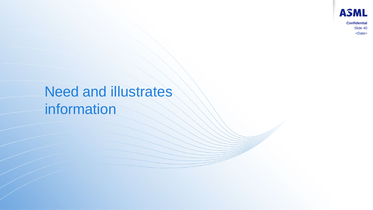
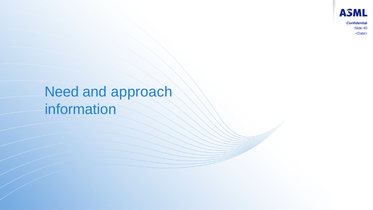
illustrates: illustrates -> approach (142, 92)
